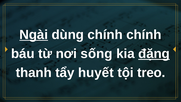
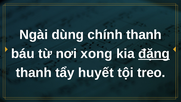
Ngài underline: present -> none (34, 35)
chính chính: chính -> thanh (144, 35)
sống: sống -> xong (96, 54)
